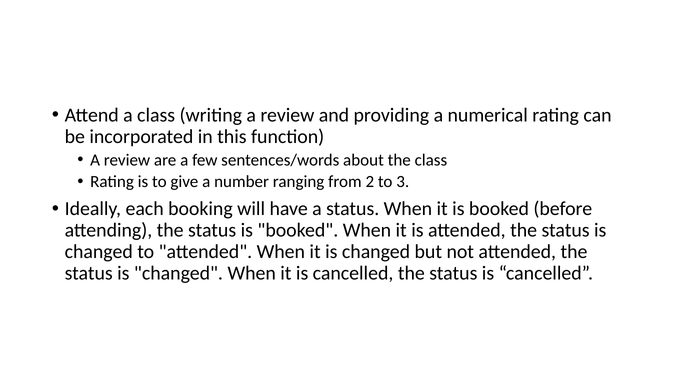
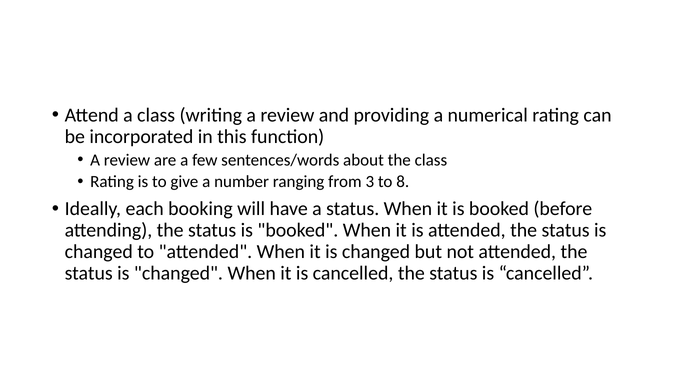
2: 2 -> 3 (370, 182)
3: 3 -> 8 (403, 182)
